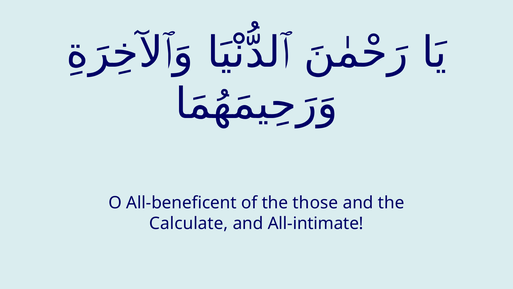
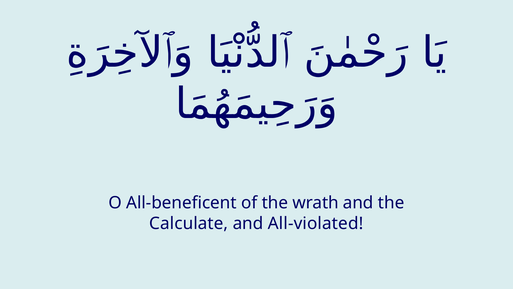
those: those -> wrath (316, 203)
All-intimate: All-intimate -> All-violated (316, 223)
